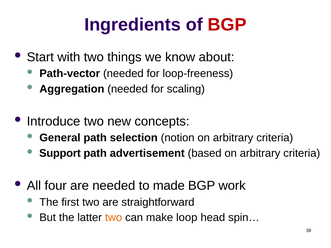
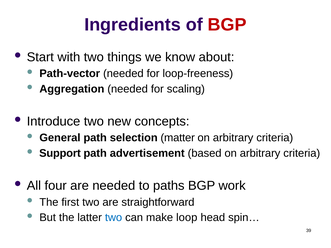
notion: notion -> matter (178, 138)
made: made -> paths (169, 186)
two colour: orange -> blue (114, 218)
